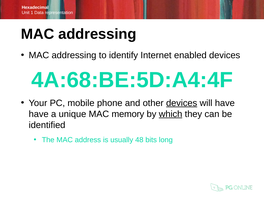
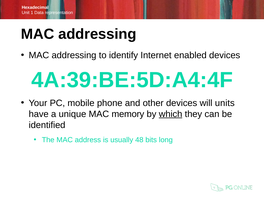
4A:68:BE:5D:A4:4F: 4A:68:BE:5D:A4:4F -> 4A:39:BE:5D:A4:4F (132, 80)
devices underline: present -> none (182, 103)
will have: have -> units (225, 103)
